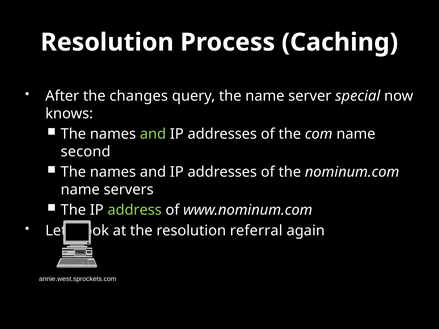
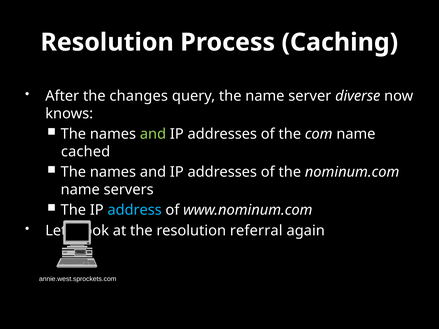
special: special -> diverse (358, 96)
second: second -> cached (86, 152)
address colour: light green -> light blue (135, 210)
